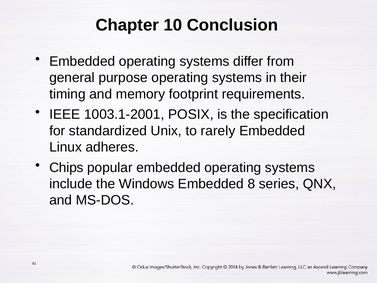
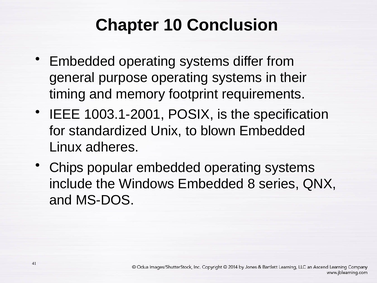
rarely: rarely -> blown (218, 131)
